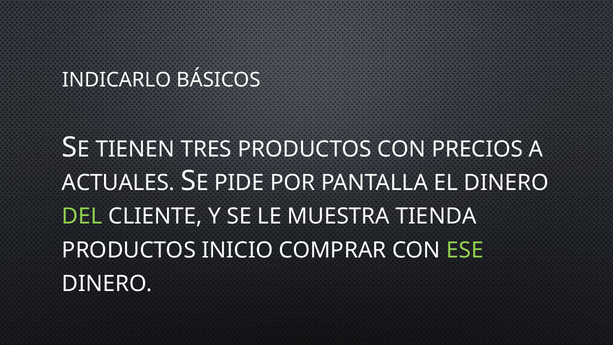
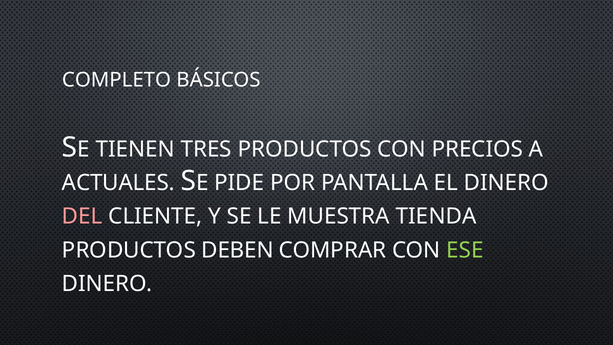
INDICARLO: INDICARLO -> COMPLETO (117, 80)
DEL colour: light green -> pink (82, 216)
INICIO: INICIO -> DEBEN (238, 250)
